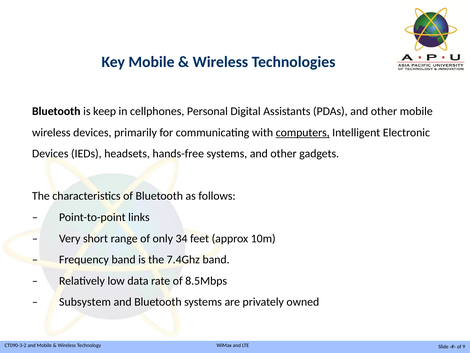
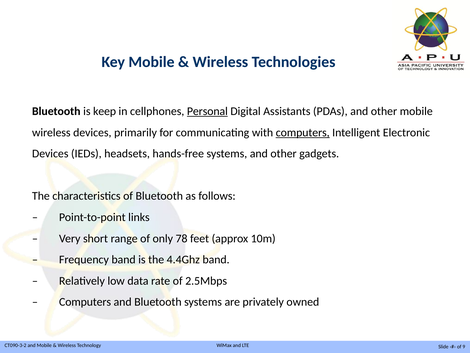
Personal underline: none -> present (207, 111)
34: 34 -> 78 (182, 238)
7.4Ghz: 7.4Ghz -> 4.4Ghz (183, 259)
8.5Mbps: 8.5Mbps -> 2.5Mbps (206, 280)
Subsystem: Subsystem -> Computers (85, 302)
